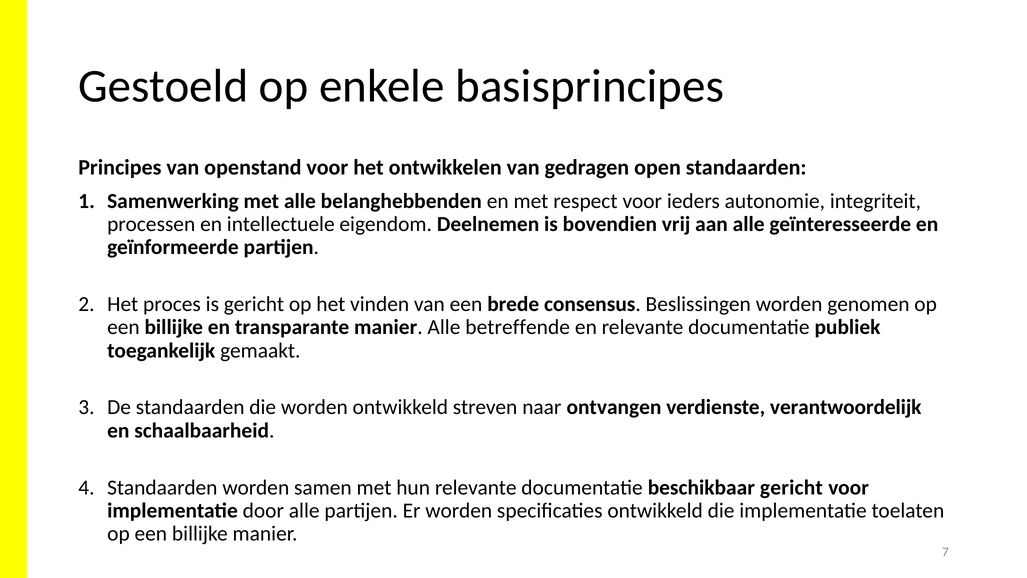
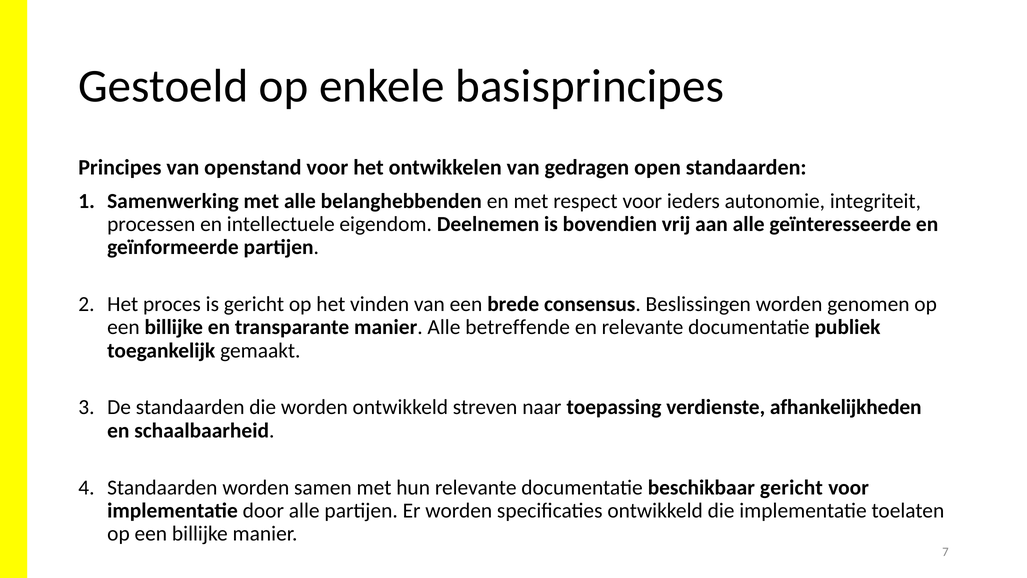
ontvangen: ontvangen -> toepassing (614, 407)
verantwoordelijk: verantwoordelijk -> afhankelijkheden (846, 407)
